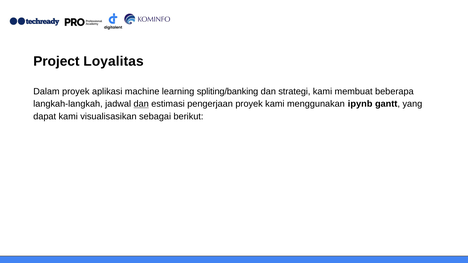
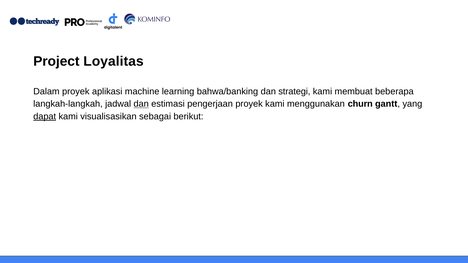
spliting/banking: spliting/banking -> bahwa/banking (227, 91)
ipynb: ipynb -> churn (360, 104)
dapat underline: none -> present (45, 117)
